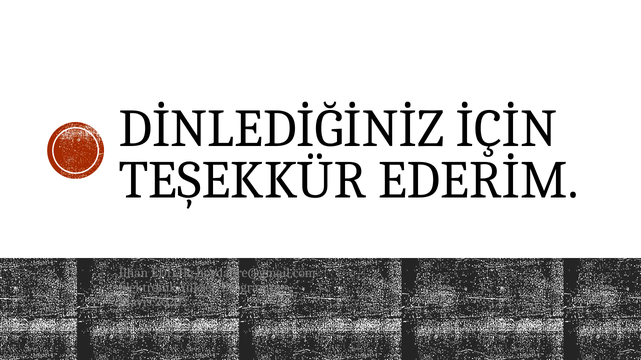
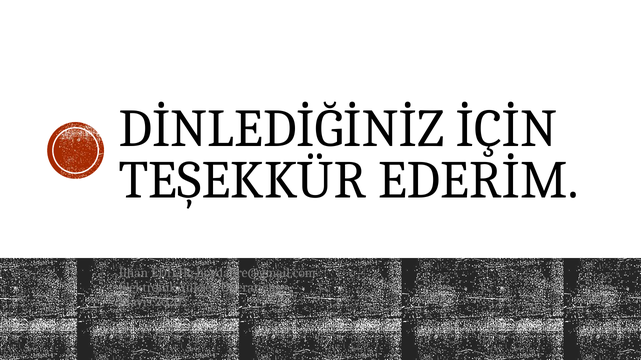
Programın: Programın -> Operations (251, 288)
